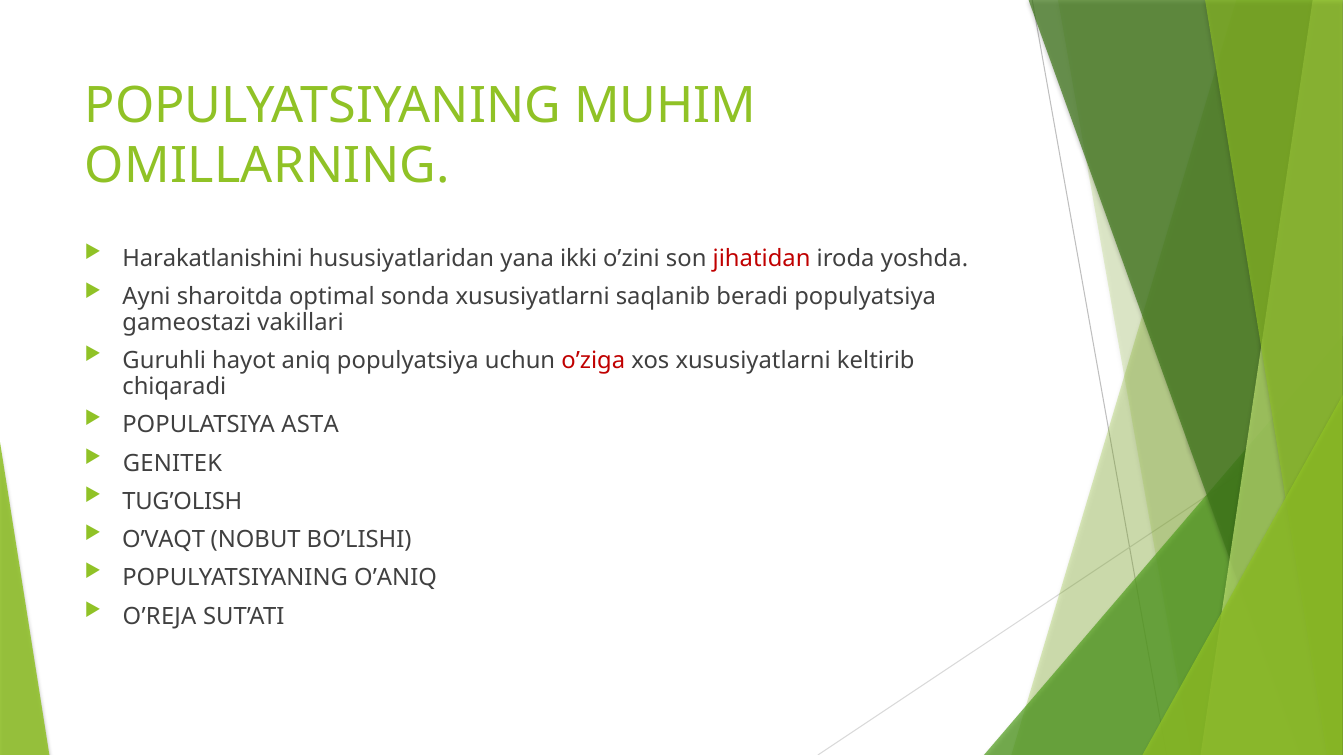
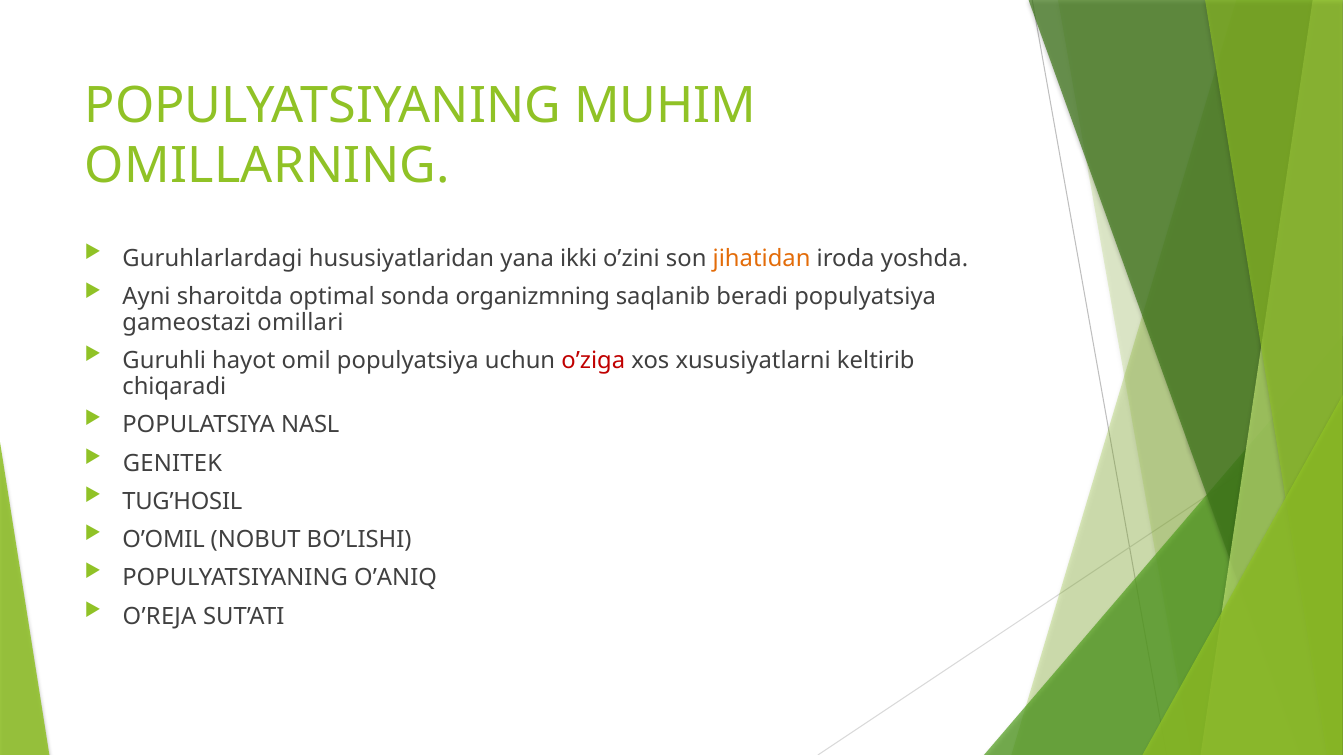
Harakatlanishini: Harakatlanishini -> Guruhlarlardagi (212, 259)
jihatidan colour: red -> orange (762, 259)
sonda xususiyatlarni: xususiyatlarni -> organizmning (533, 297)
vakillari: vakillari -> omillari (301, 323)
aniq: aniq -> omil (306, 361)
ASTA: ASTA -> NASL (310, 425)
TUG’OLISH: TUG’OLISH -> TUG’HOSIL (182, 502)
O’VAQT: O’VAQT -> O’OMIL (164, 540)
